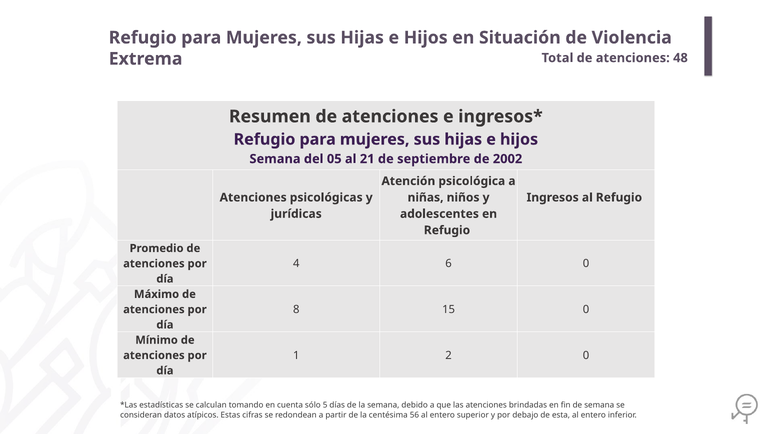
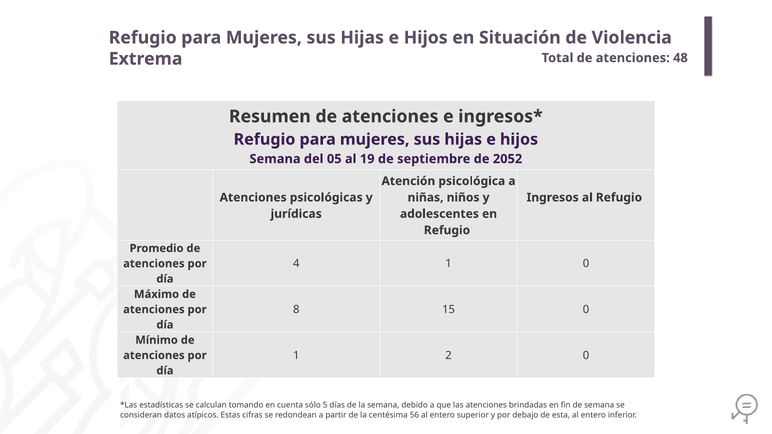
21: 21 -> 19 (367, 159)
2002: 2002 -> 2052 (508, 159)
4 6: 6 -> 1 (449, 264)
